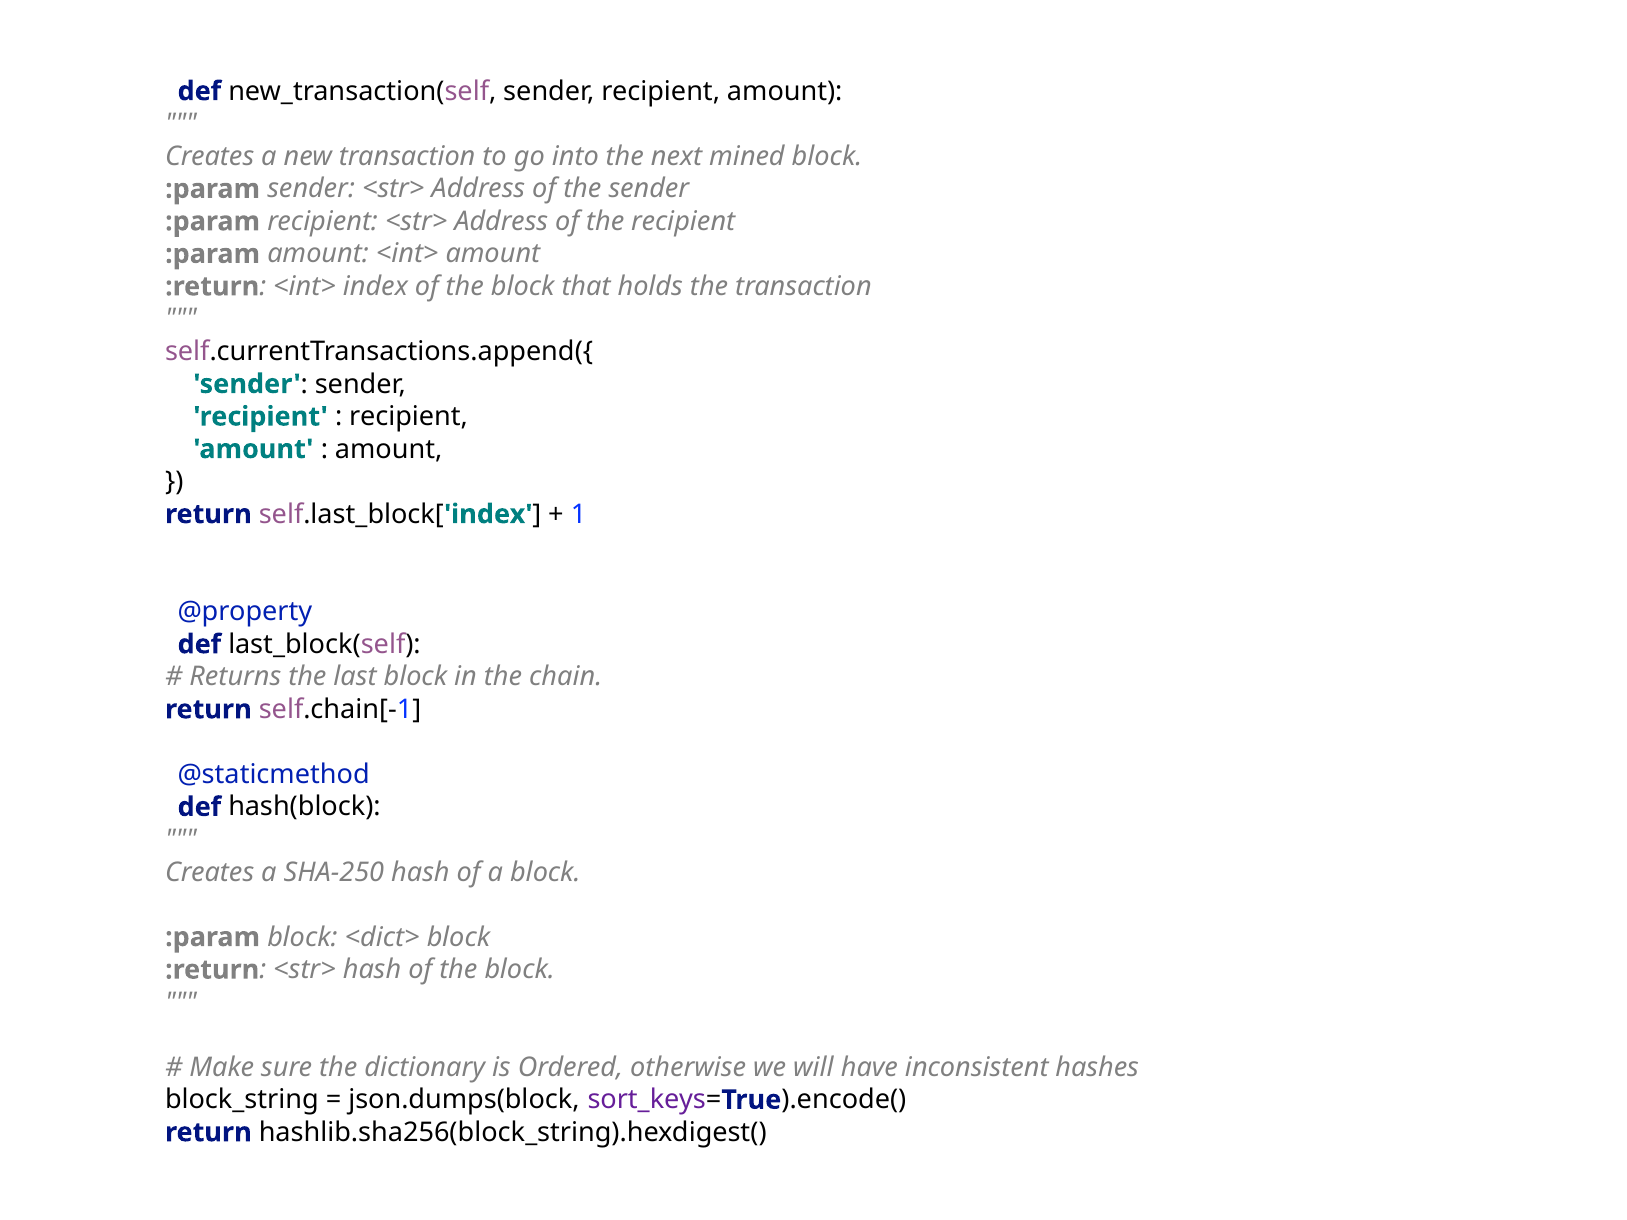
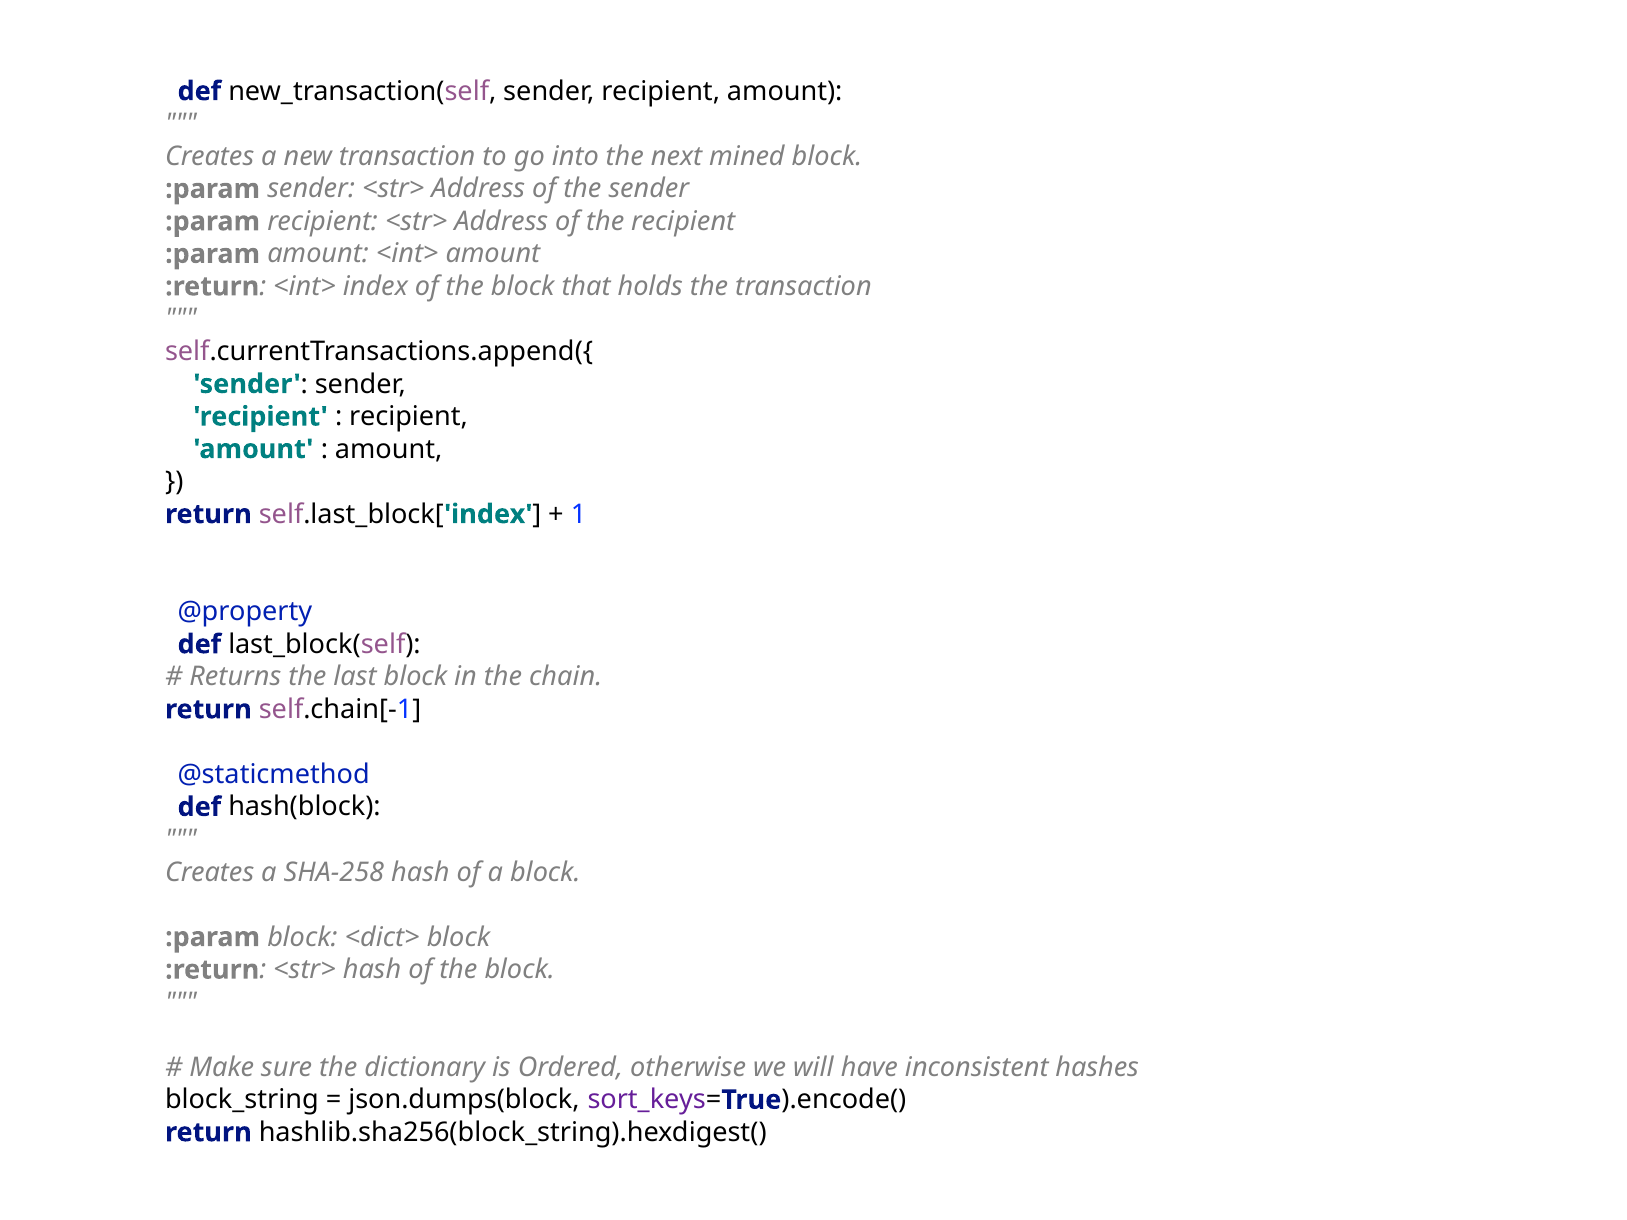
SHA-250: SHA-250 -> SHA-258 (334, 872)
